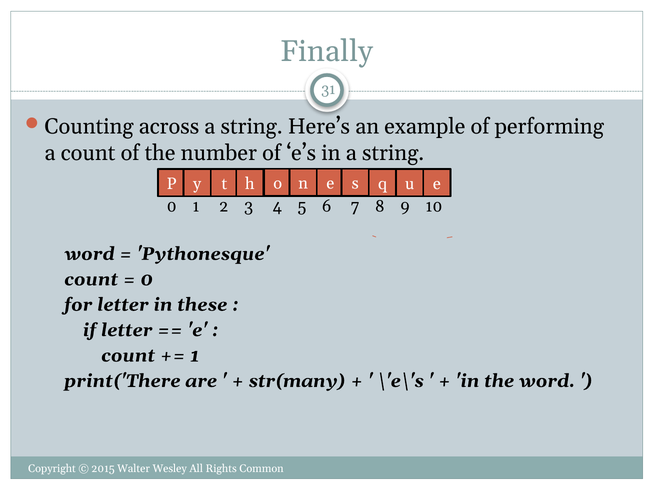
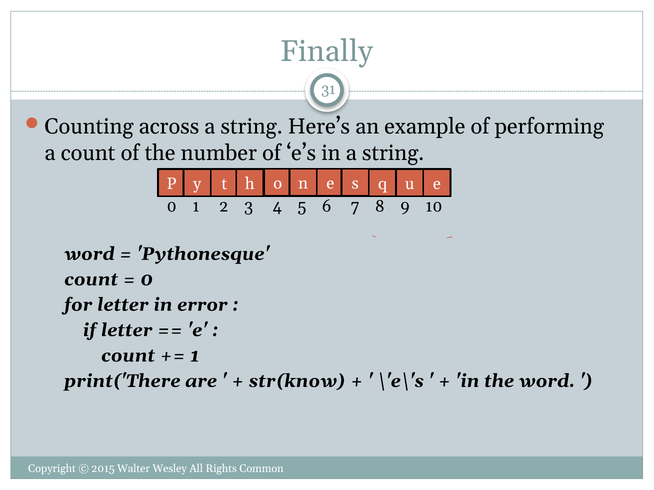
these: these -> error (202, 305)
str(many: str(many -> str(know (297, 381)
